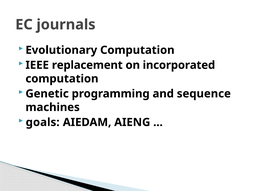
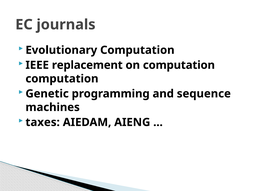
on incorporated: incorporated -> computation (179, 65)
goals: goals -> taxes (43, 122)
